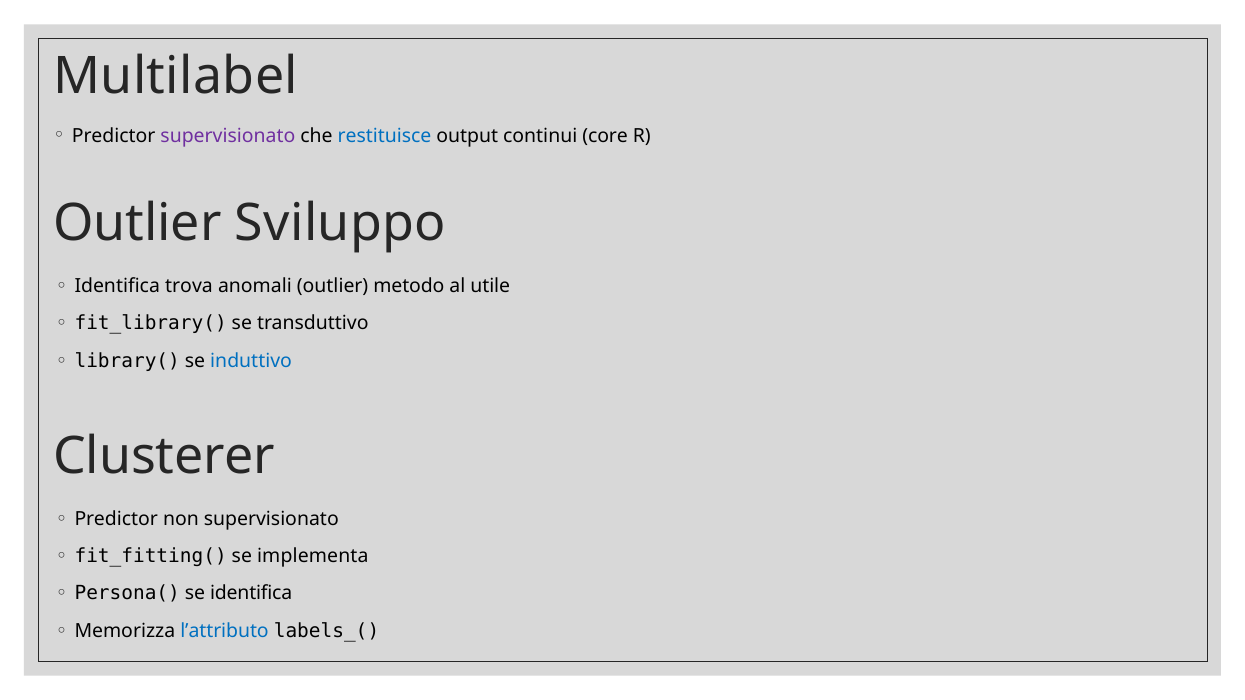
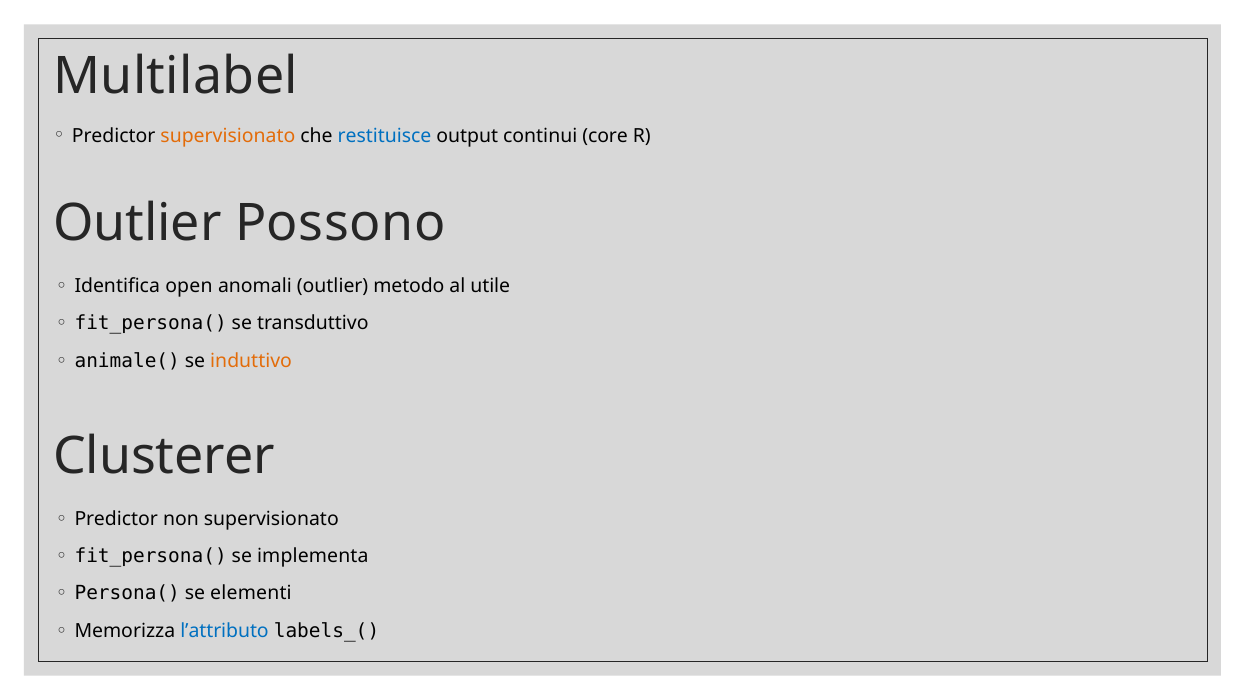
supervisionato colour: purple -> orange (228, 136)
Sviluppo: Sviluppo -> Possono (340, 224)
trova: trova -> open (189, 286)
fit_library(: fit_library( -> fit_persona( (151, 324)
library(: library( -> animale( (127, 361)
induttivo colour: blue -> orange (251, 361)
fit_fitting(: fit_fitting( -> fit_persona( (151, 556)
se identifica: identifica -> elementi (251, 594)
